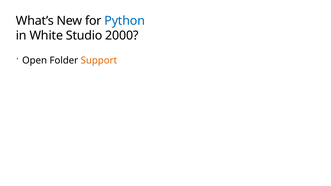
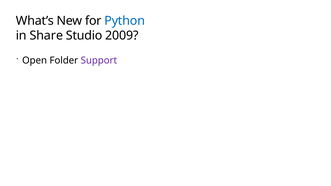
White: White -> Share (46, 36)
2000: 2000 -> 2009 (122, 36)
Support colour: orange -> purple (99, 61)
